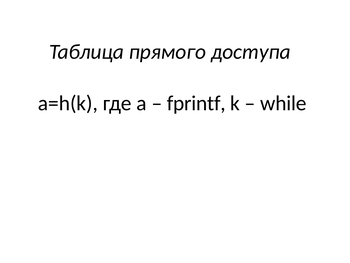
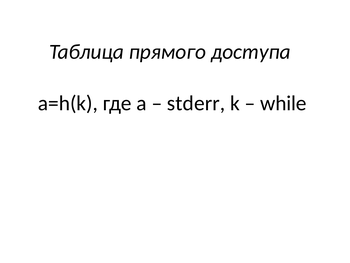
fprintf: fprintf -> stderr (196, 103)
